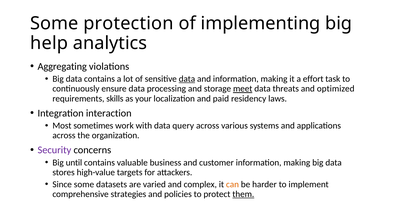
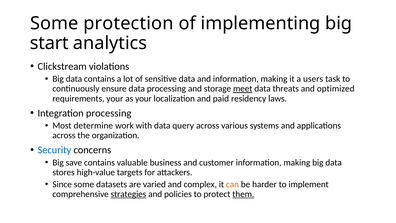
help: help -> start (49, 43)
Aggregating: Aggregating -> Clickstream (62, 66)
data underline: present -> none (187, 79)
effort: effort -> users (313, 79)
requirements skills: skills -> your (115, 98)
Integration interaction: interaction -> processing (109, 113)
sometimes: sometimes -> determine (93, 126)
Security colour: purple -> blue (54, 150)
until: until -> save (74, 162)
strategies underline: none -> present (128, 194)
